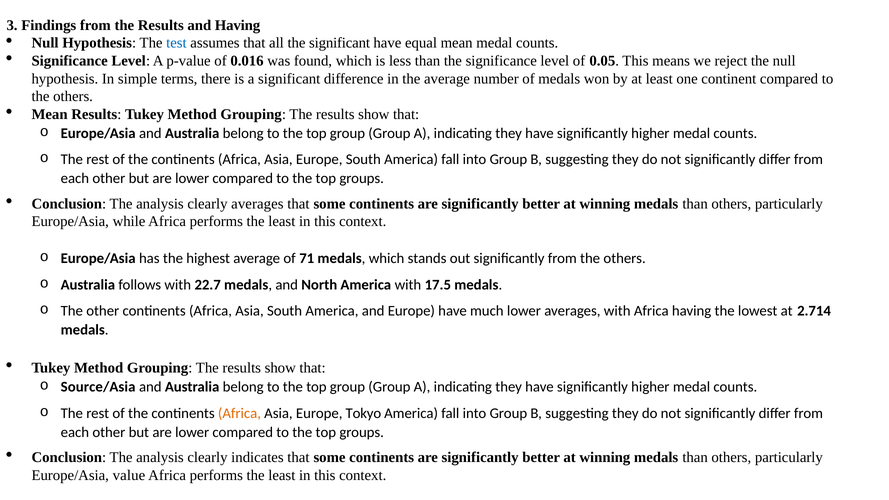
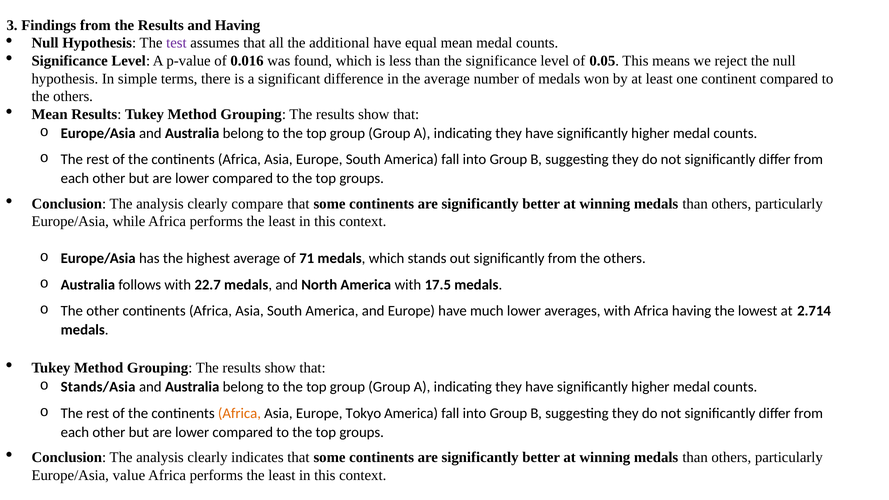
test colour: blue -> purple (176, 43)
the significant: significant -> additional (339, 43)
clearly averages: averages -> compare (257, 204)
Source/Asia: Source/Asia -> Stands/Asia (98, 387)
